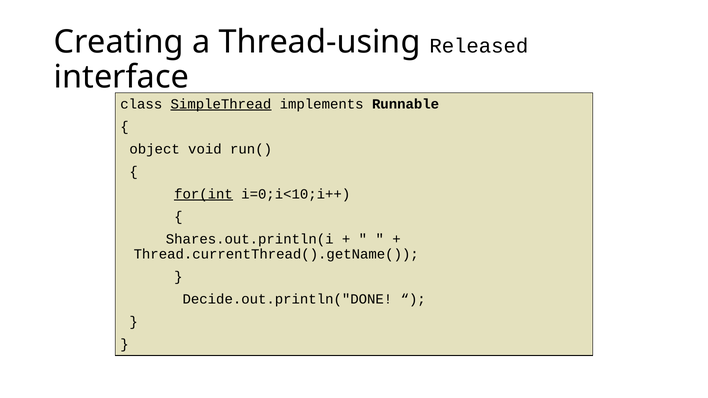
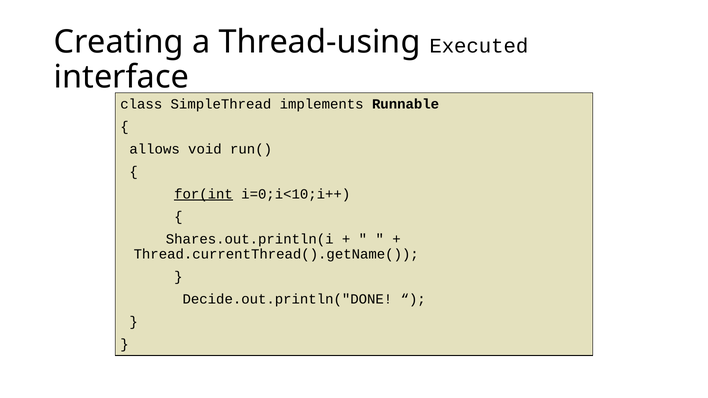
Released: Released -> Executed (479, 46)
SimpleThread underline: present -> none (221, 104)
object: object -> allows (155, 149)
